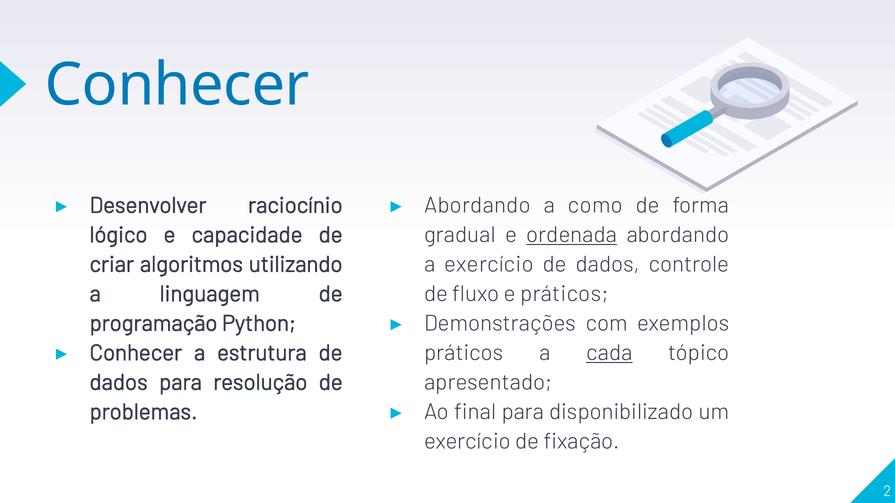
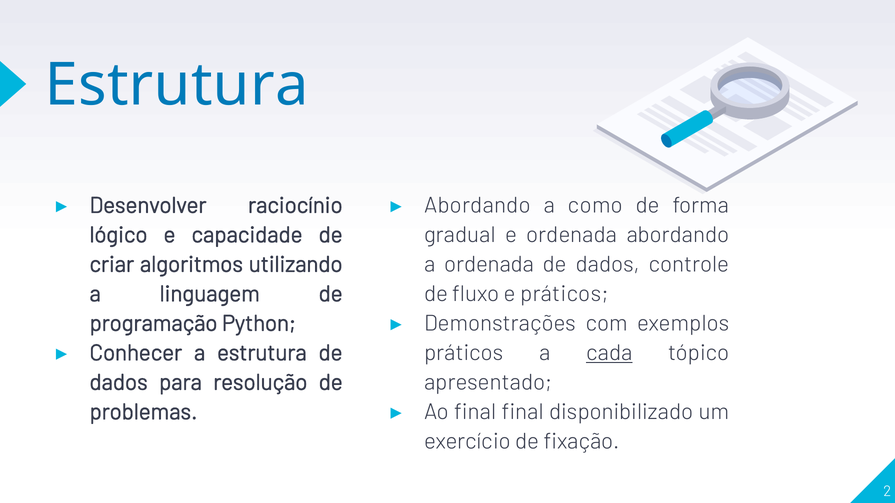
Conhecer: Conhecer -> Estrutura (177, 85)
ordenada underline: present -> none (572, 235)
a exercício: exercício -> ordenada (489, 265)
final para: para -> final (523, 412)
